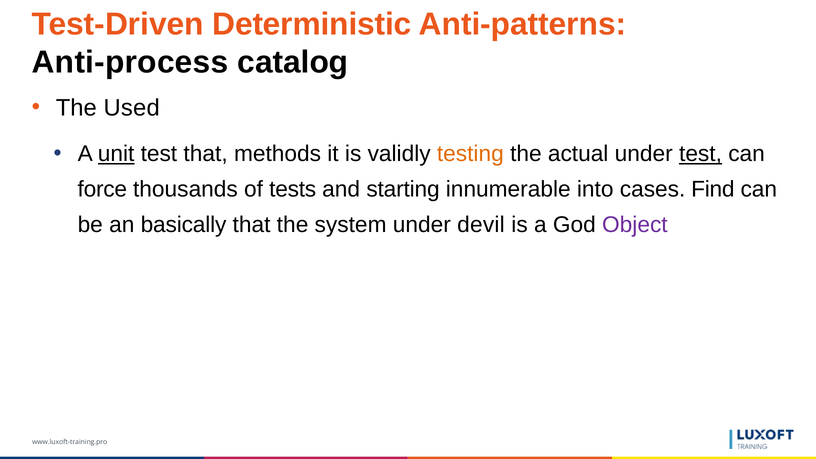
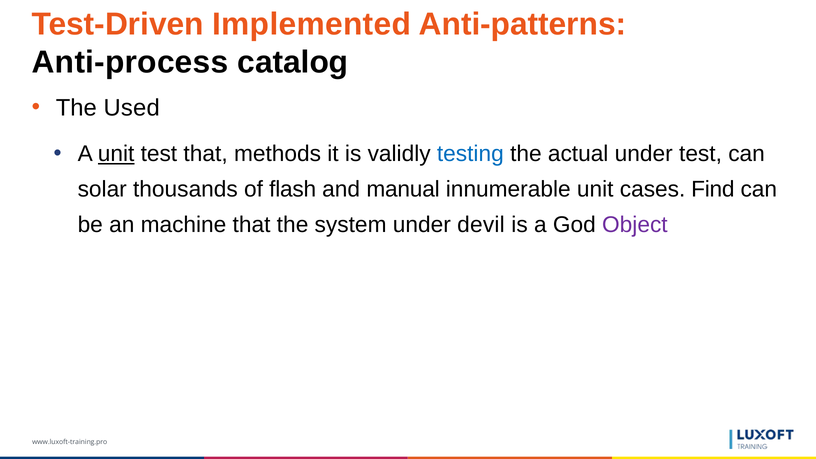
Deterministic: Deterministic -> Implemented (312, 24)
testing colour: orange -> blue (470, 154)
test underline: present -> none (700, 154)
force: force -> solar (102, 189)
tests: tests -> flash (293, 189)
starting: starting -> manual (403, 189)
innumerable into: into -> unit (595, 189)
basically: basically -> machine (183, 225)
